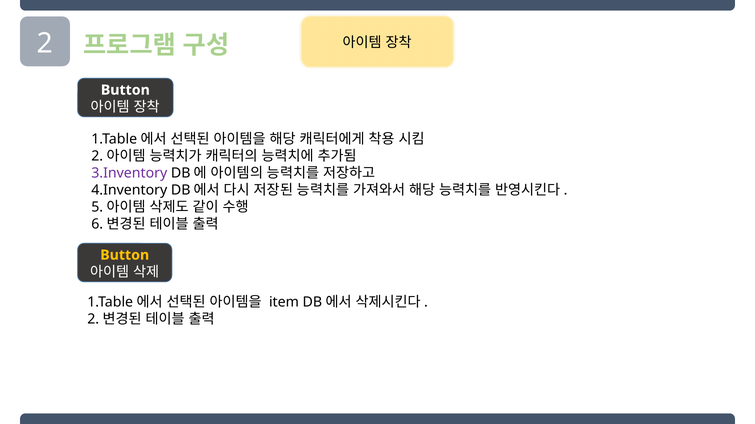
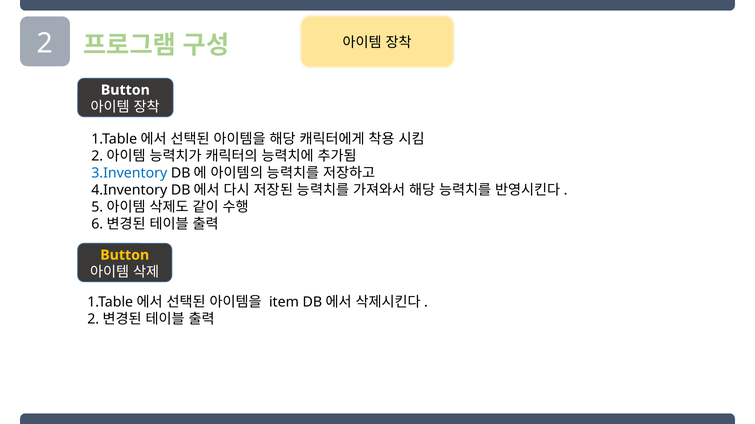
3.Inventory colour: purple -> blue (129, 173)
